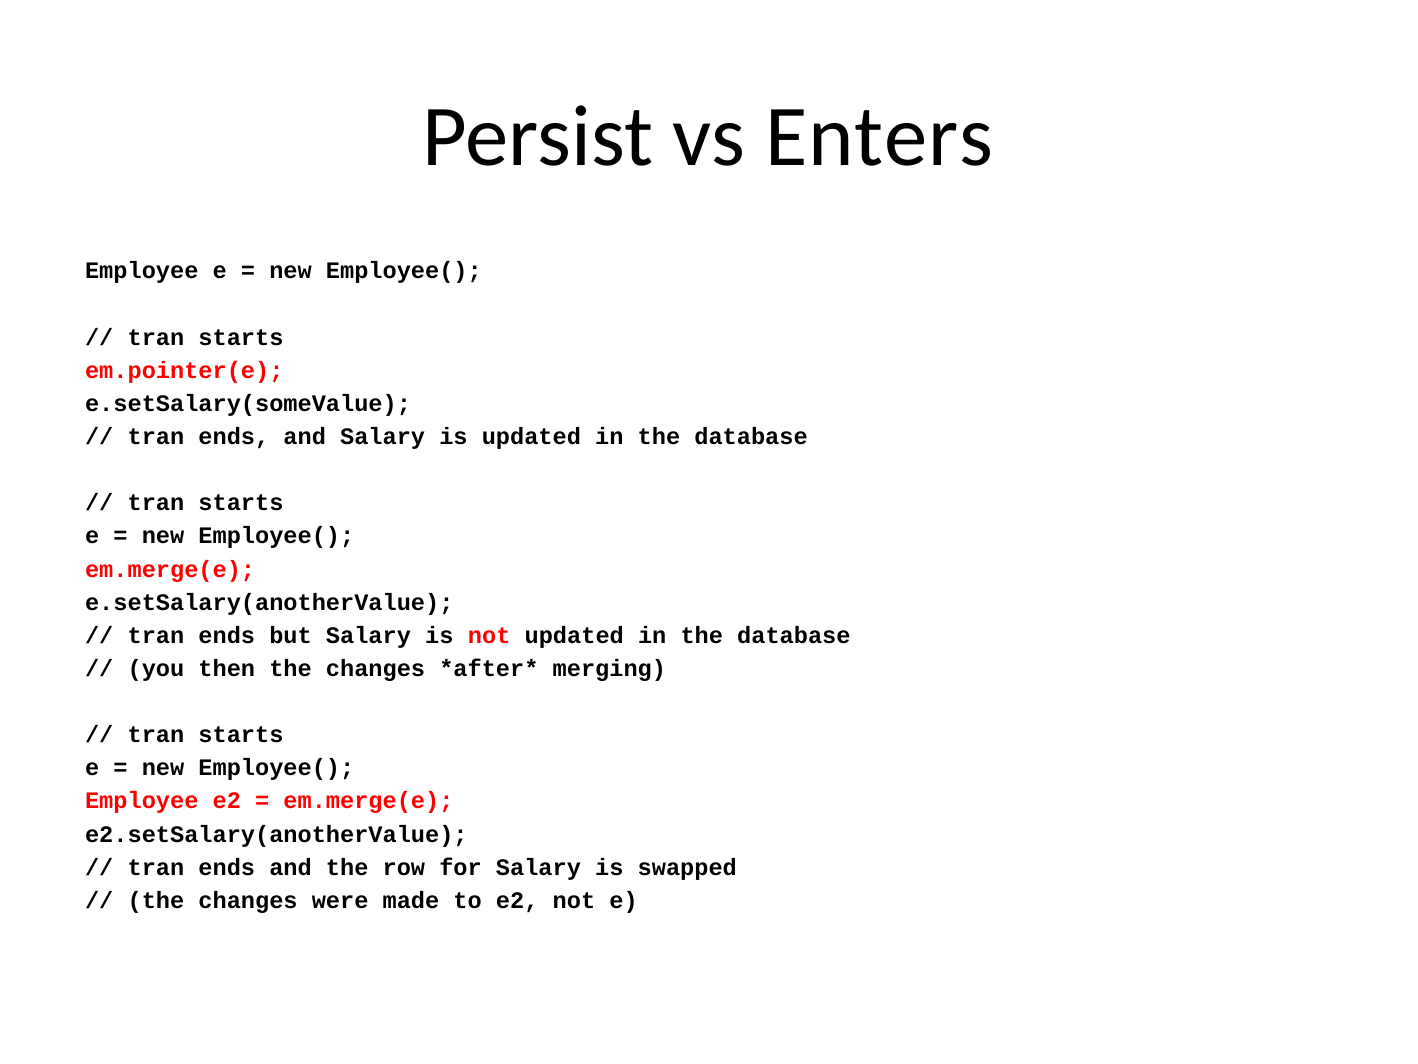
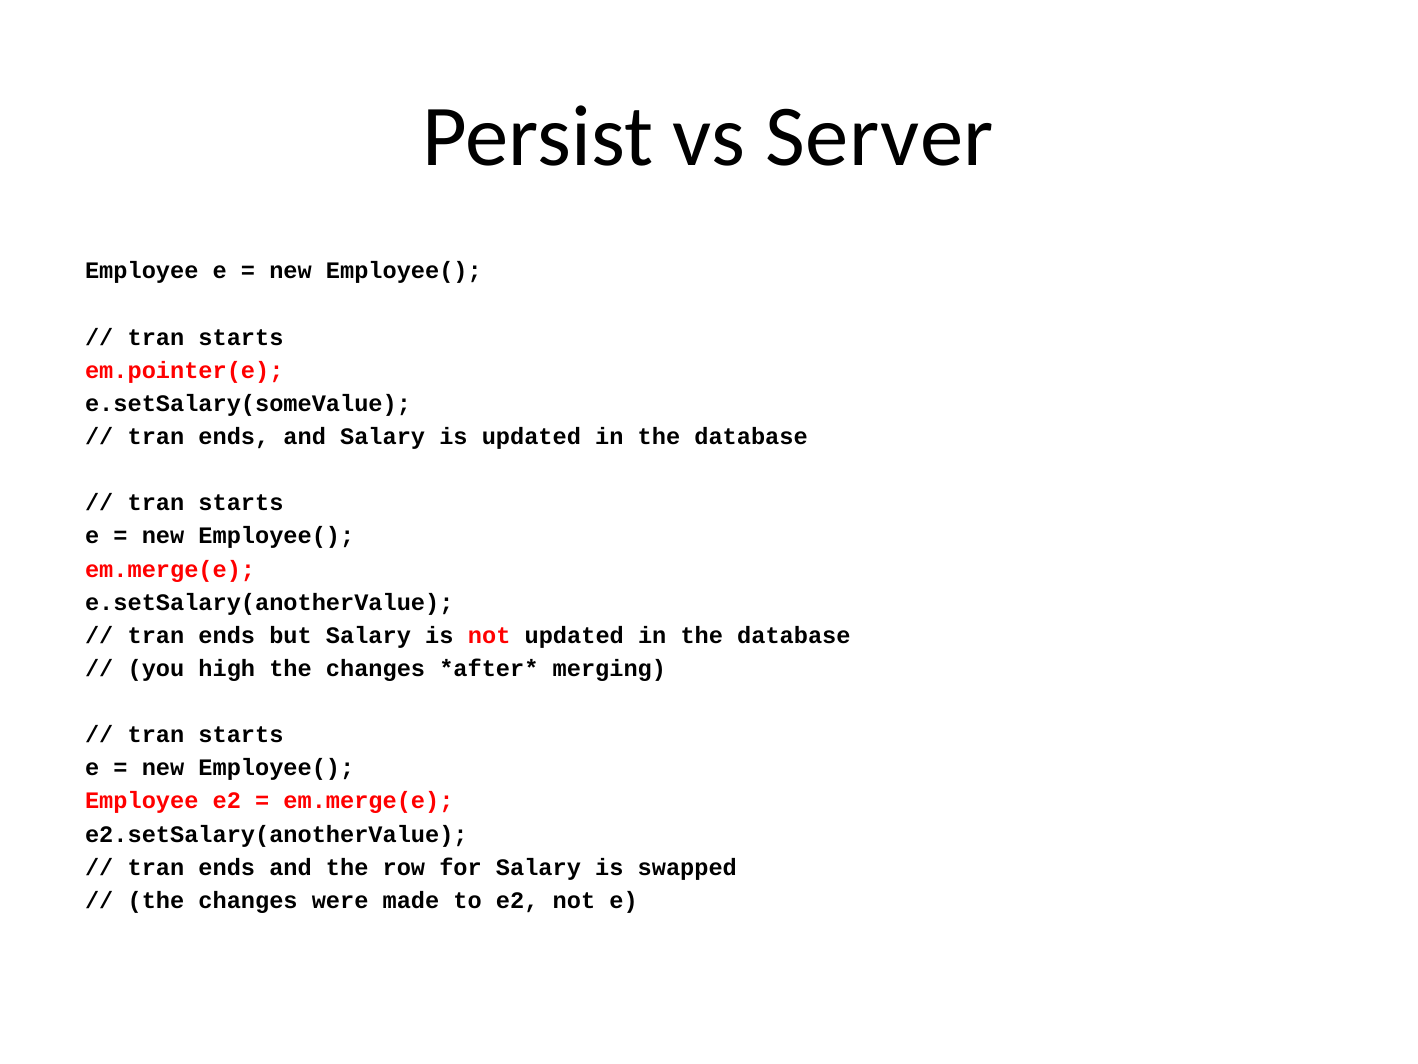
Enters: Enters -> Server (880, 137)
then: then -> high (227, 668)
